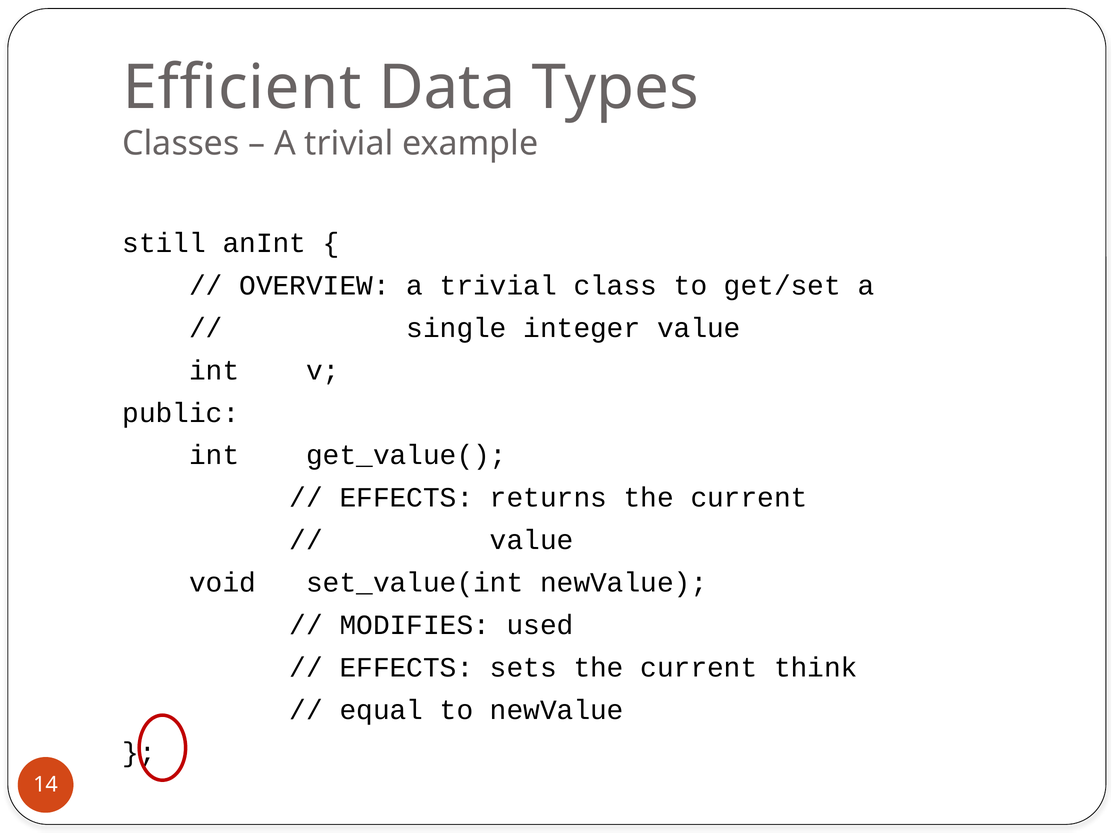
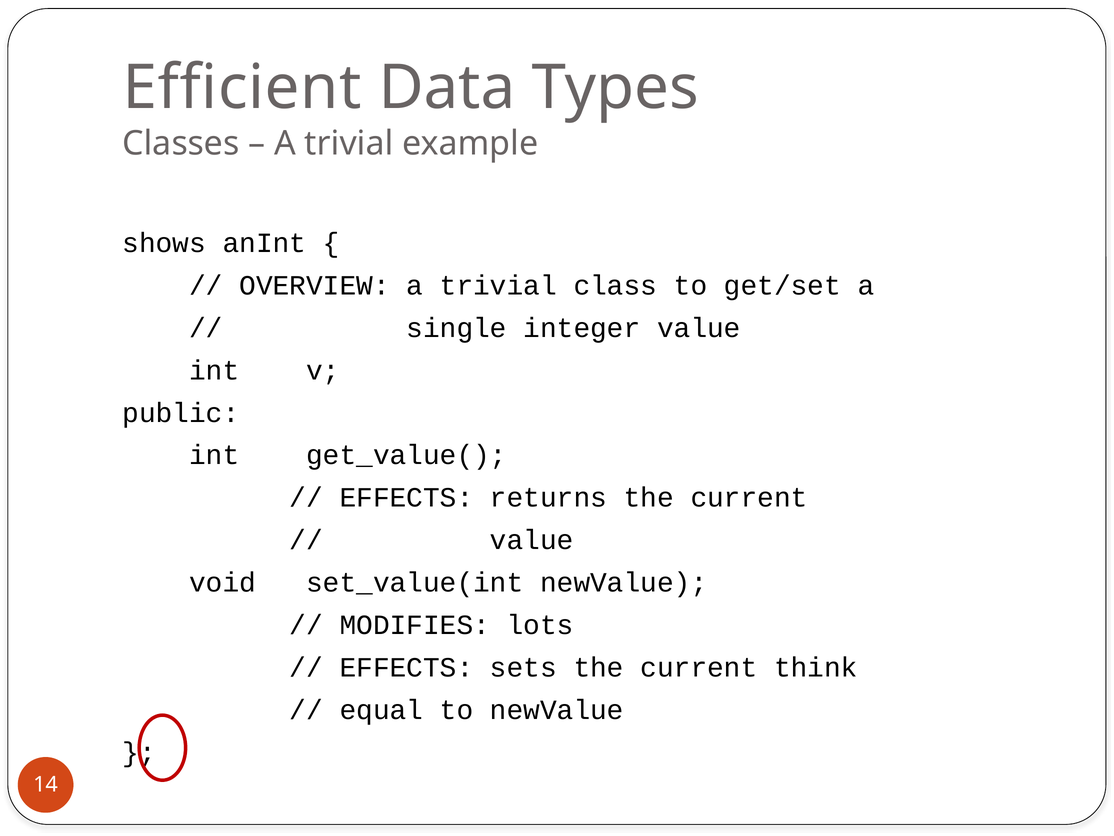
still: still -> shows (164, 243)
used: used -> lots (540, 625)
